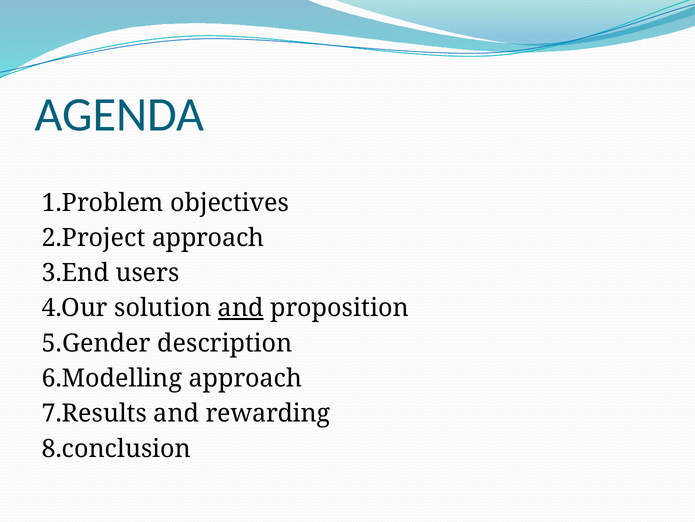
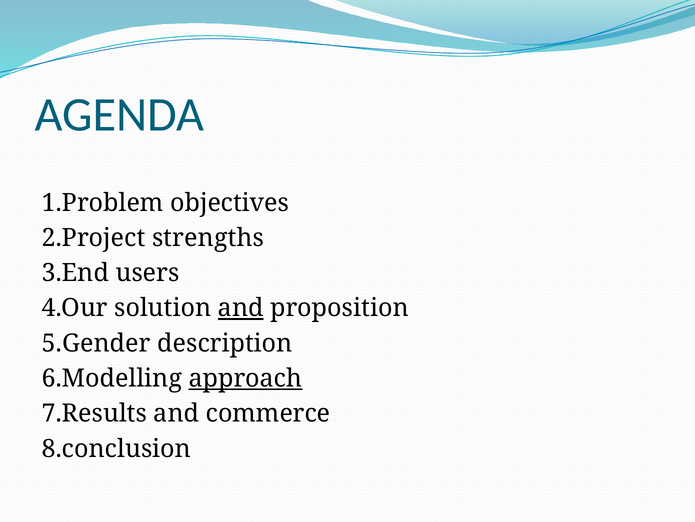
2.Project approach: approach -> strengths (208, 238)
approach underline: none -> present (245, 378)
rewarding: rewarding -> commerce (268, 413)
